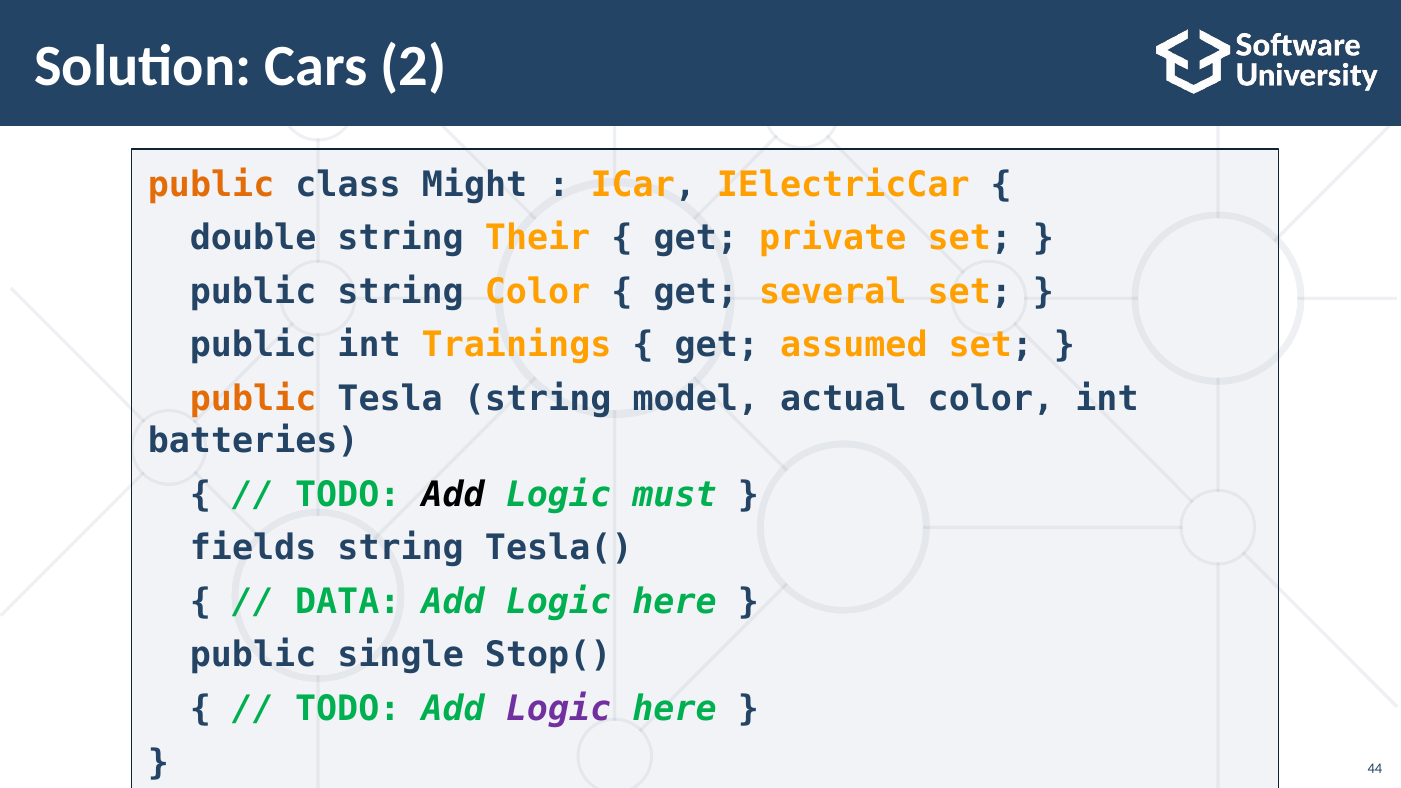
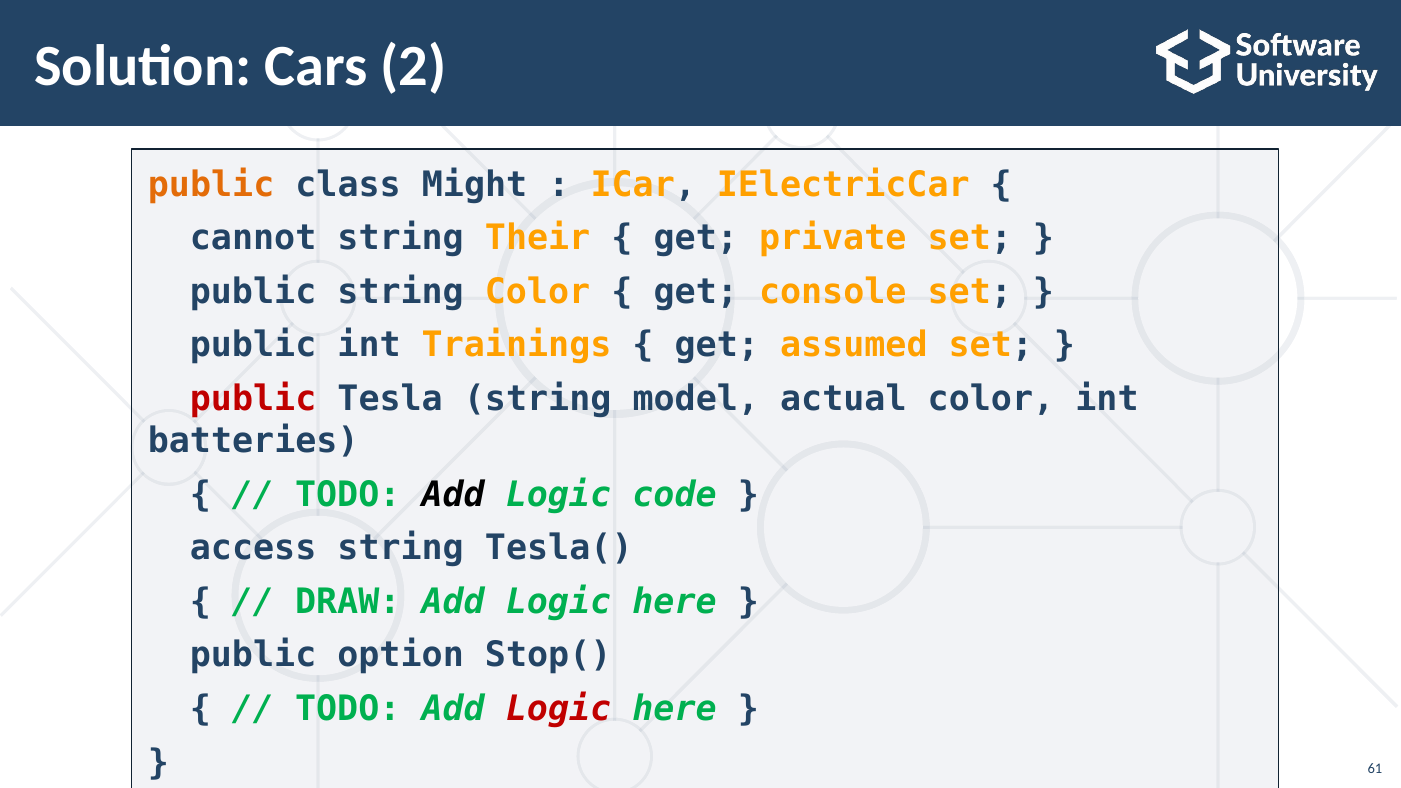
double: double -> cannot (253, 238)
several: several -> console (833, 292)
public colour: orange -> red (253, 399)
must: must -> code (675, 495)
fields: fields -> access (253, 548)
DATA: DATA -> DRAW (348, 602)
single: single -> option (401, 655)
Logic colour: purple -> red (559, 709)
44: 44 -> 61 (1375, 769)
